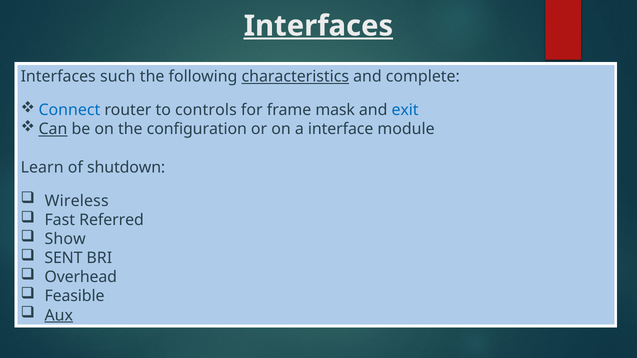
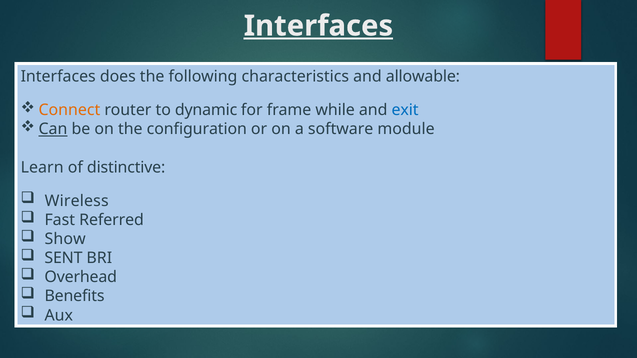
such: such -> does (118, 77)
characteristics underline: present -> none (295, 77)
complete: complete -> allowable (423, 77)
Connect colour: blue -> orange (69, 110)
controls: controls -> dynamic (206, 110)
mask: mask -> while (335, 110)
interface: interface -> software (341, 129)
shutdown: shutdown -> distinctive (126, 167)
Feasible: Feasible -> Benefits (75, 296)
Aux underline: present -> none (59, 316)
